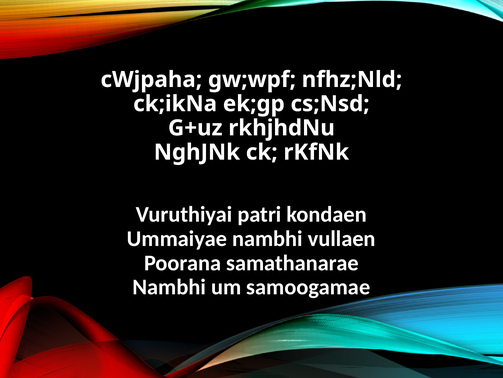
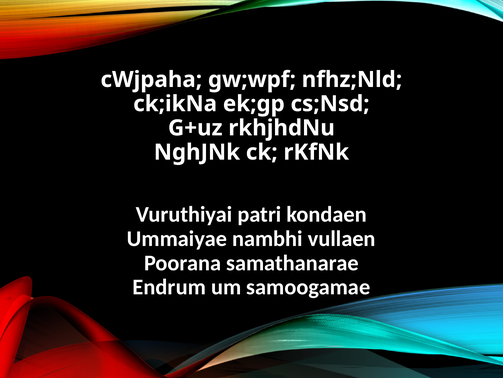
Nambhi: Nambhi -> Endrum (169, 287)
